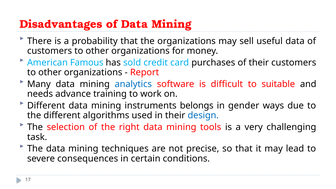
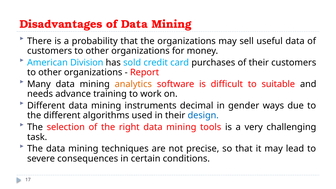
Famous: Famous -> Division (87, 63)
analytics colour: blue -> orange (133, 84)
belongs: belongs -> decimal (197, 106)
